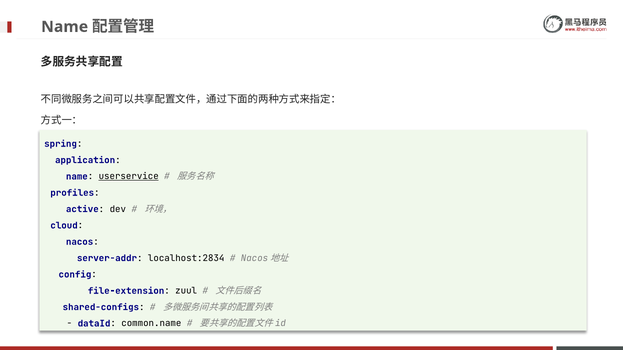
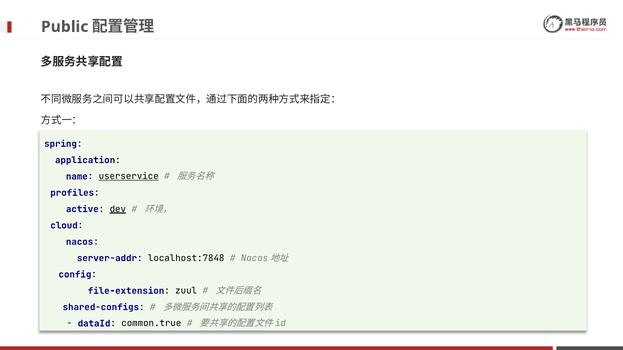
Name: Name -> Public (65, 27)
dev underline: none -> present (118, 209)
localhost:2834: localhost:2834 -> localhost:7848 (186, 258)
common.name: common.name -> common.true (151, 324)
